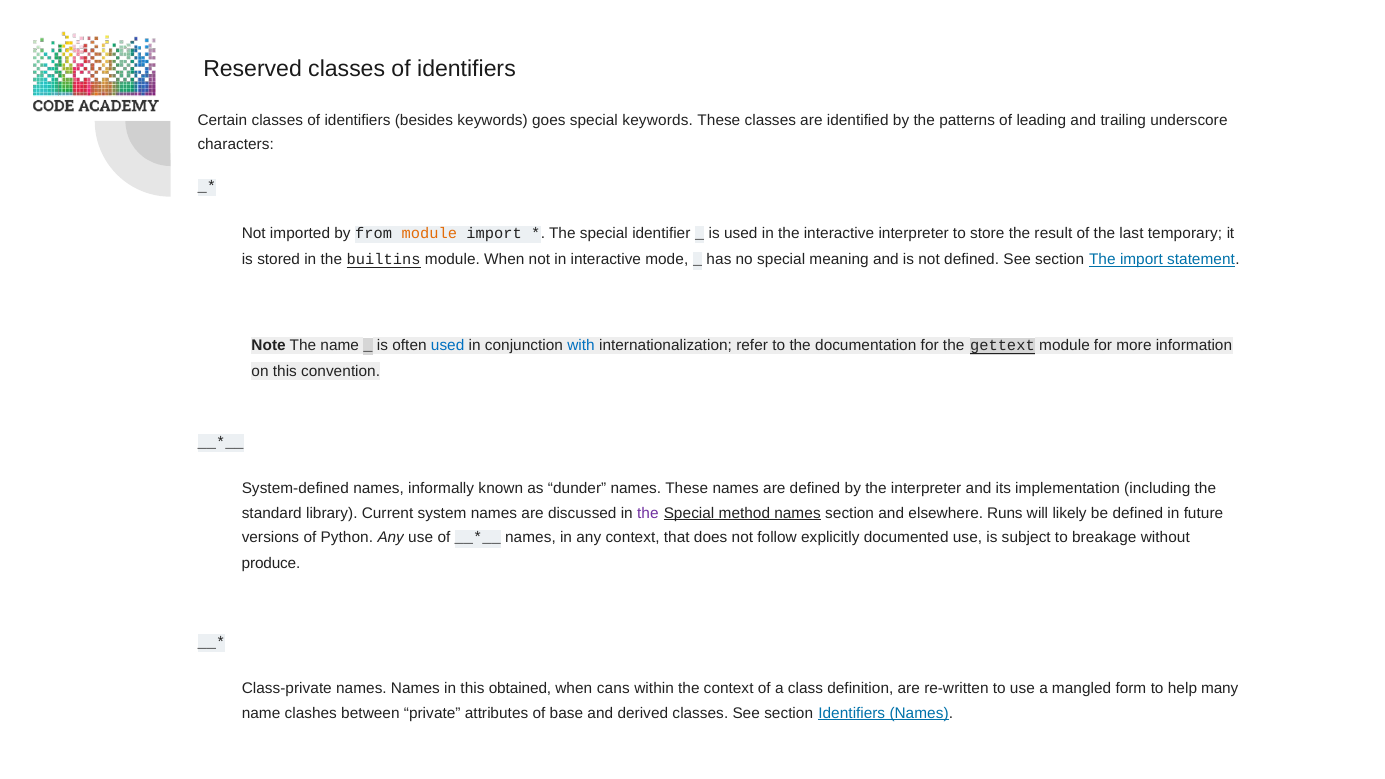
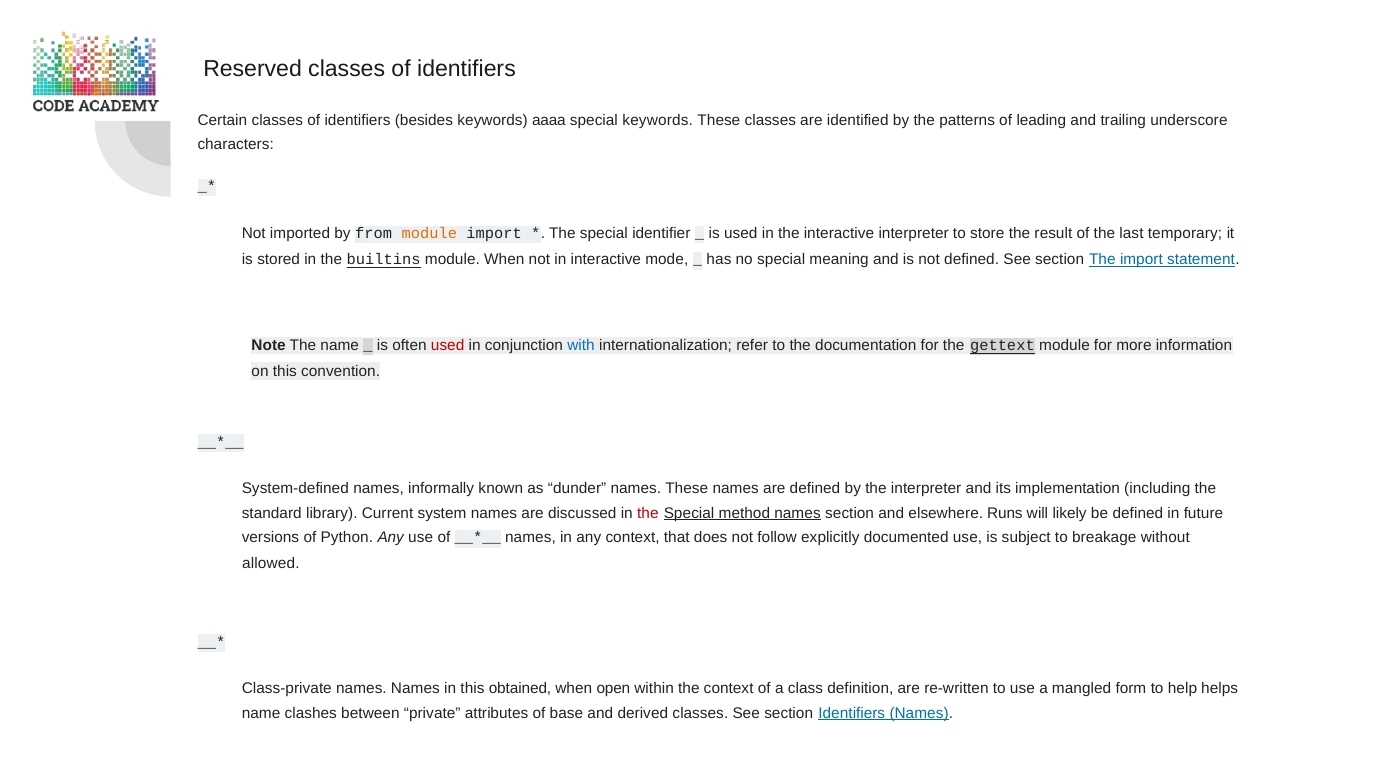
goes: goes -> aaaa (549, 120)
used colour: blue -> red (448, 346)
the colour: purple -> red (648, 513)
produce: produce -> allowed (271, 564)
cans: cans -> open (613, 689)
many: many -> helps (1220, 689)
